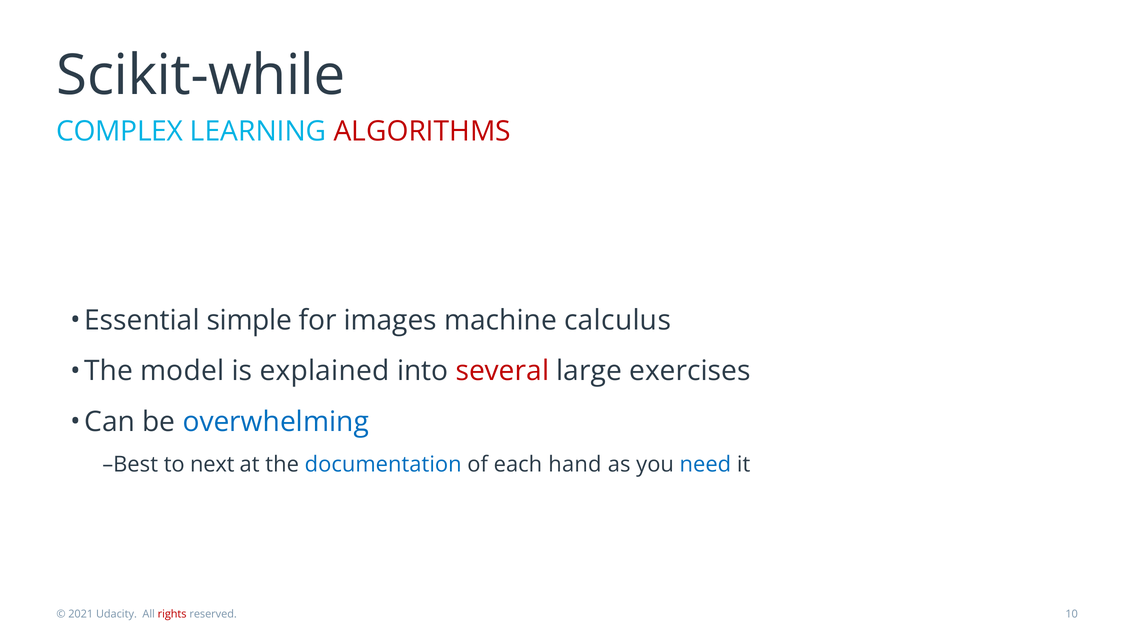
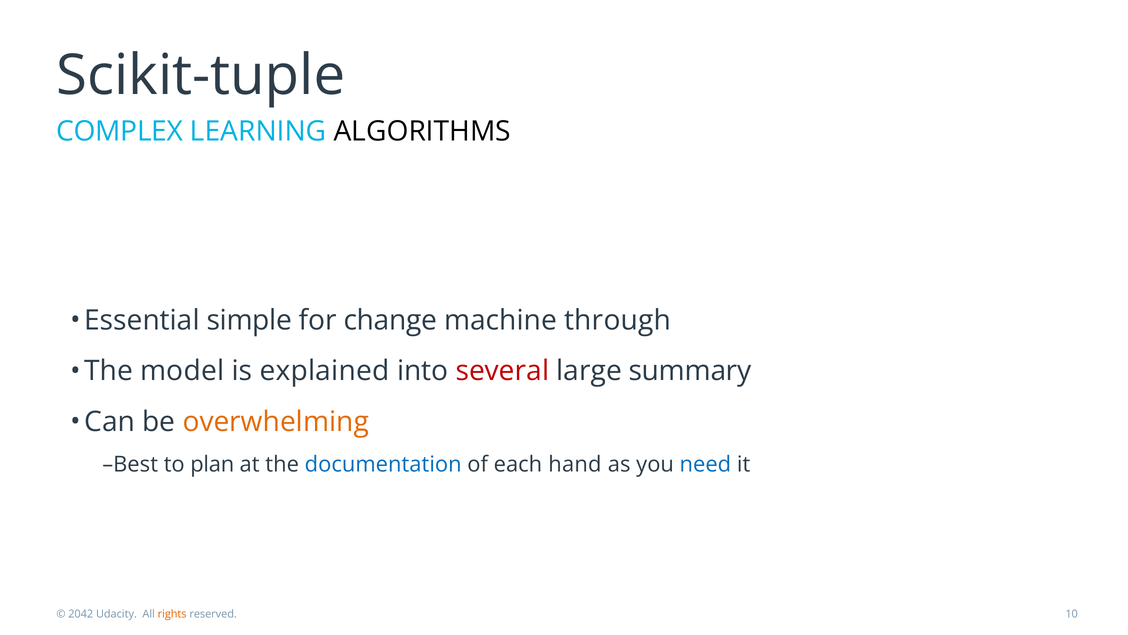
Scikit-while: Scikit-while -> Scikit-tuple (201, 75)
ALGORITHMS colour: red -> black (422, 132)
images: images -> change (390, 320)
calculus: calculus -> through (618, 320)
exercises: exercises -> summary (690, 371)
overwhelming colour: blue -> orange (276, 422)
next: next -> plan (212, 464)
2021: 2021 -> 2042 (81, 614)
rights colour: red -> orange (172, 614)
